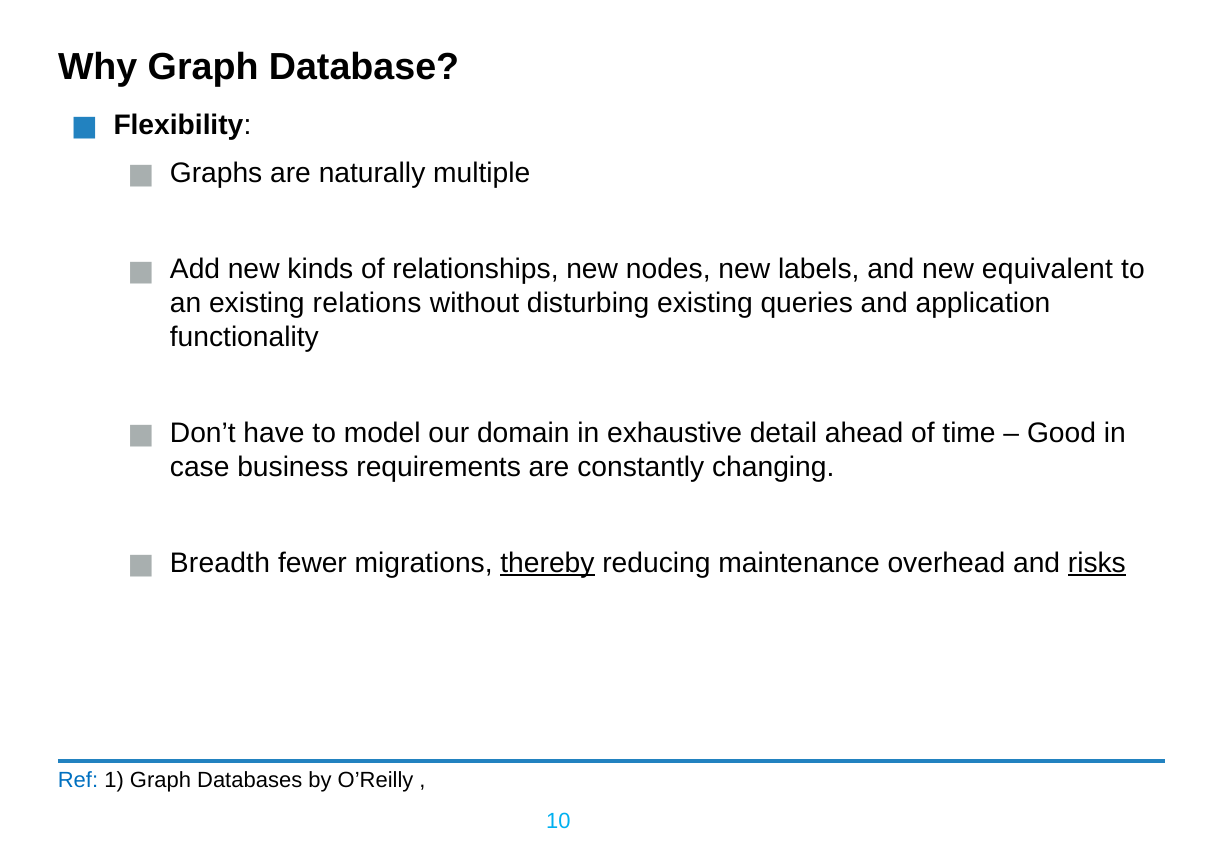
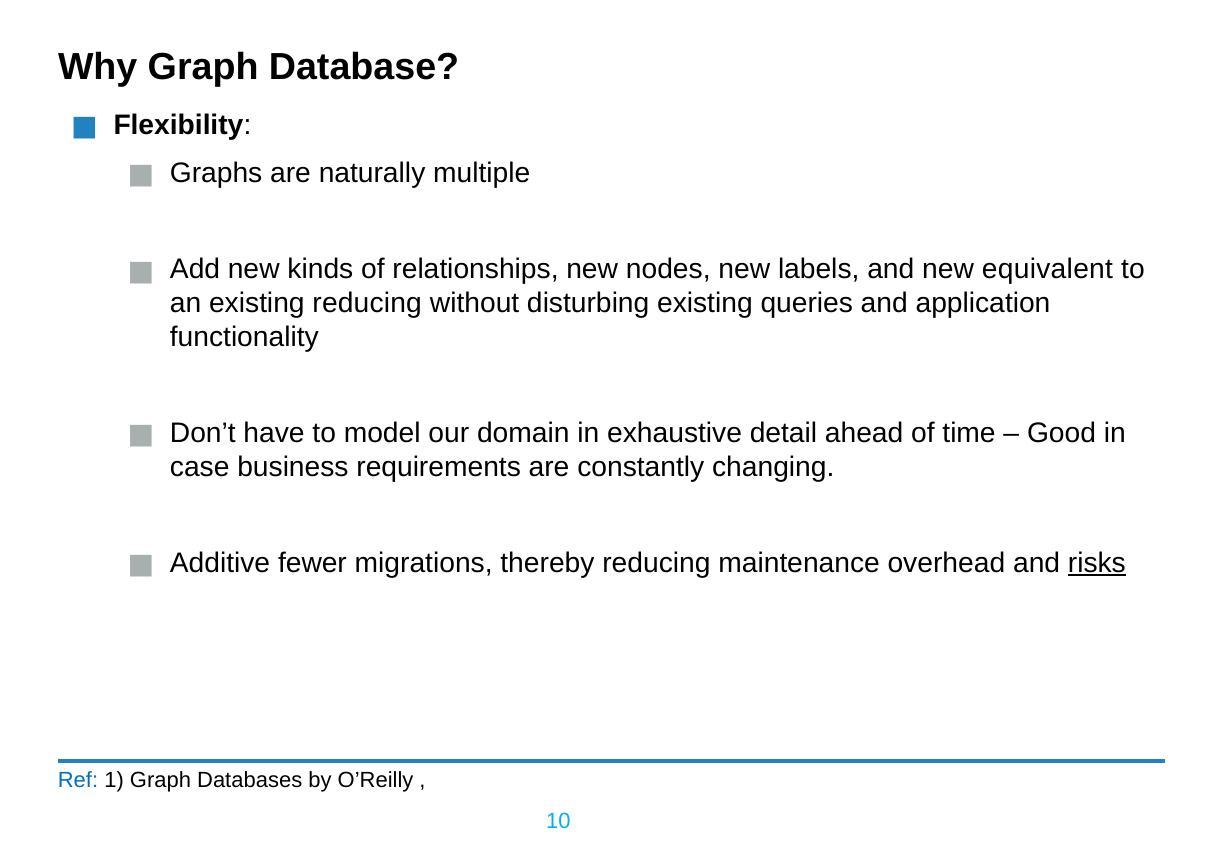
existing relations: relations -> reducing (367, 303)
Breadth: Breadth -> Additive (220, 563)
thereby underline: present -> none (547, 563)
